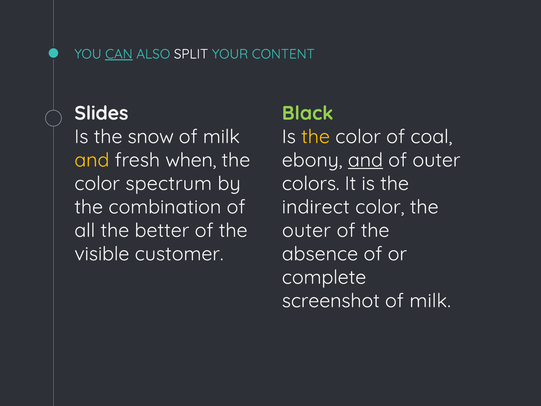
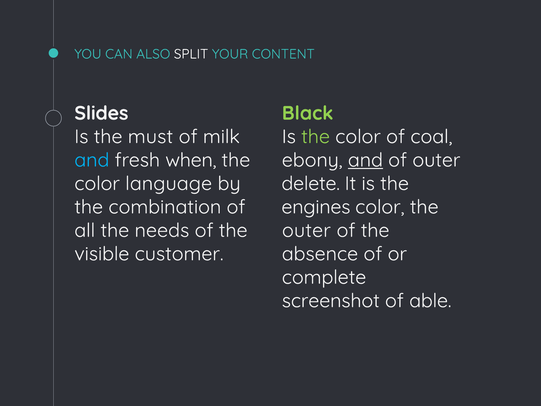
CAN underline: present -> none (119, 54)
snow: snow -> must (150, 137)
the colour: yellow -> light green (316, 137)
and colour: yellow -> light blue (92, 160)
spectrum: spectrum -> language (169, 183)
colors: colors -> delete (311, 183)
indirect: indirect -> engines (316, 207)
better: better -> needs (162, 230)
milk: milk -> able (430, 301)
